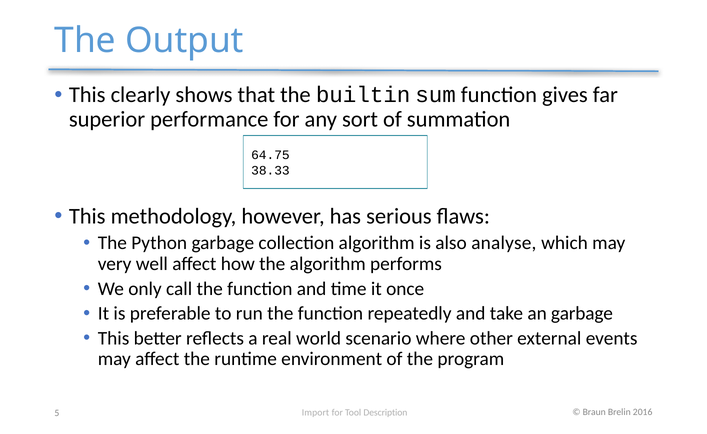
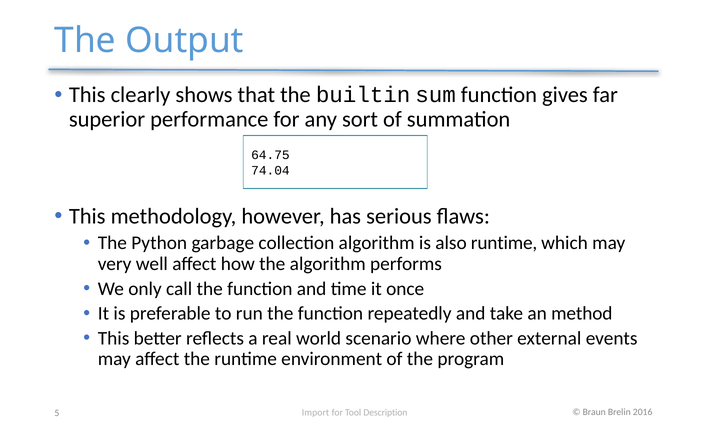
38.33: 38.33 -> 74.04 (270, 171)
also analyse: analyse -> runtime (504, 243)
an garbage: garbage -> method (582, 314)
